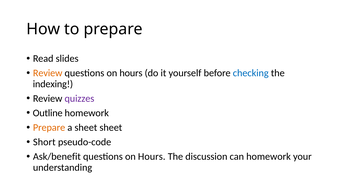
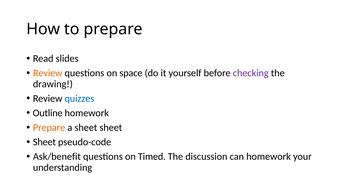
hours: hours -> space (131, 73)
checking colour: blue -> purple (251, 73)
indexing: indexing -> drawing (53, 84)
quizzes colour: purple -> blue (79, 99)
Short: Short -> Sheet (44, 142)
Hours: Hours -> Timed (152, 157)
